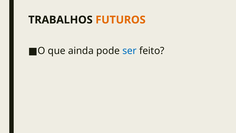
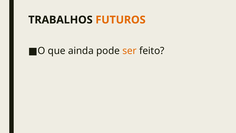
ser colour: blue -> orange (129, 51)
